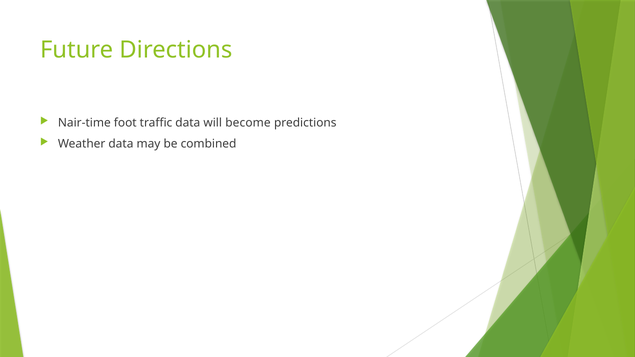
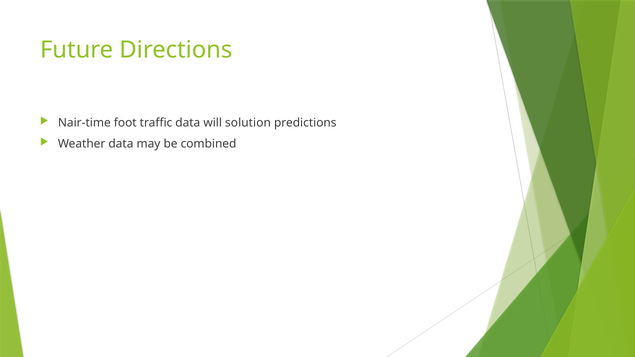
become: become -> solution (248, 123)
